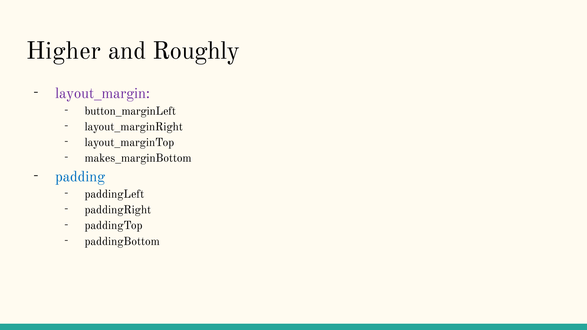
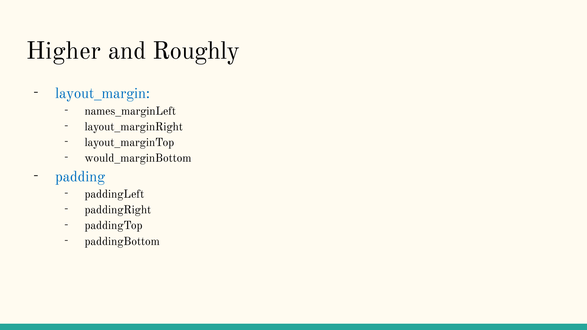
layout_margin colour: purple -> blue (103, 94)
button_marginLeft: button_marginLeft -> names_marginLeft (130, 111)
makes_marginBottom: makes_marginBottom -> would_marginBottom (138, 158)
